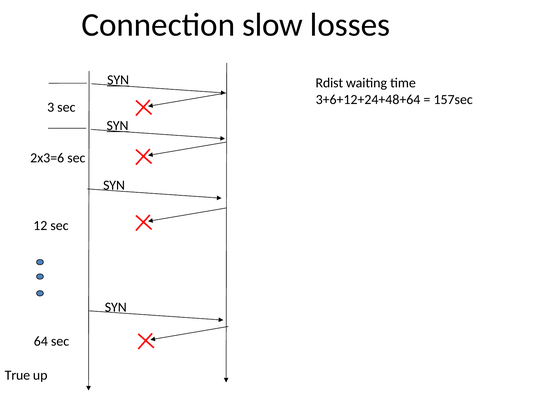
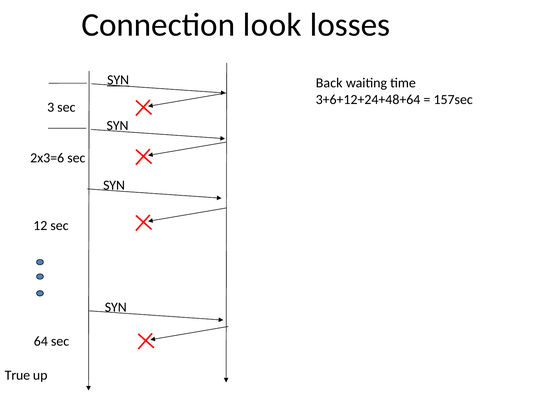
slow: slow -> look (272, 25)
Rdist: Rdist -> Back (329, 83)
SYN underline: present -> none (118, 126)
